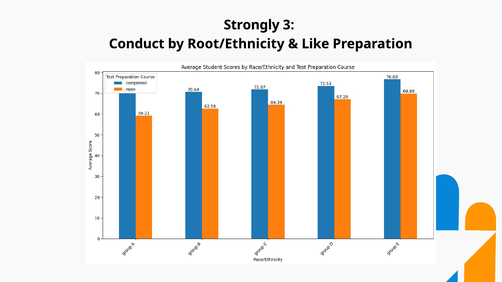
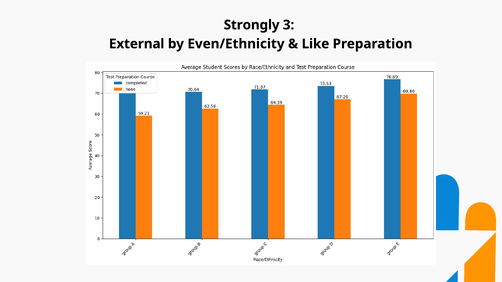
Conduct: Conduct -> External (137, 44)
Root/Ethnicity: Root/Ethnicity -> Even/Ethnicity (236, 44)
